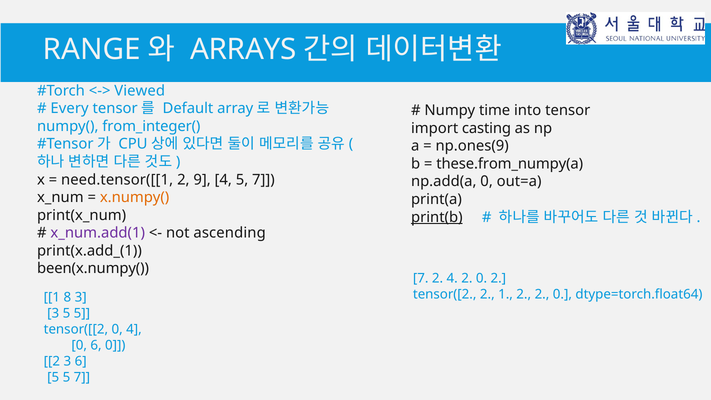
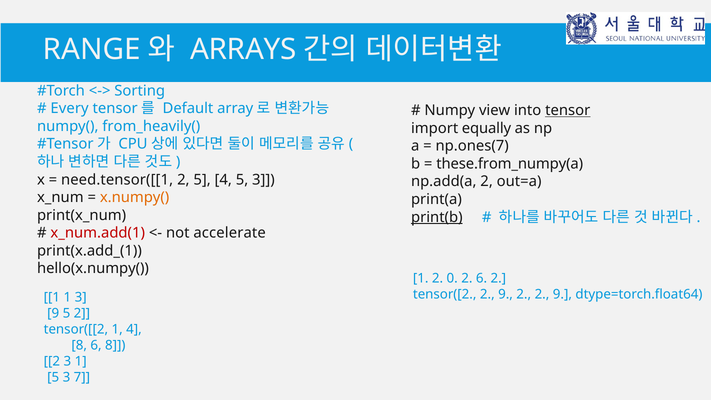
Viewed: Viewed -> Sorting (140, 91)
time: time -> view (495, 110)
tensor underline: none -> present (568, 110)
from_integer(: from_integer( -> from_heavily( (151, 126)
casting: casting -> equally (486, 128)
np.ones(9: np.ones(9 -> np.ones(7 (472, 146)
2 9: 9 -> 5 (202, 180)
4 5 7: 7 -> 3 (263, 180)
np.add(a 0: 0 -> 2 (487, 182)
x_num.add(1 colour: purple -> red (98, 233)
ascending: ascending -> accelerate (230, 233)
been(x.numpy(: been(x.numpy( -> hello(x.numpy( (93, 269)
7: 7 -> 1 (421, 279)
2 4: 4 -> 0 (452, 279)
0: 0 -> 6 (482, 279)
tensor([2 2 1: 1 -> 9 (506, 295)
2 2 0: 0 -> 9 (562, 295)
1 8: 8 -> 1 (67, 297)
3: 3 -> 9 (53, 313)
5: 5 -> 2 (82, 313)
tensor([[2 0: 0 -> 1 (117, 329)
0: 0 -> 8 (79, 345)
6 0: 0 -> 8 (115, 345)
3 6: 6 -> 1 (81, 361)
5: 5 -> 3 (66, 377)
